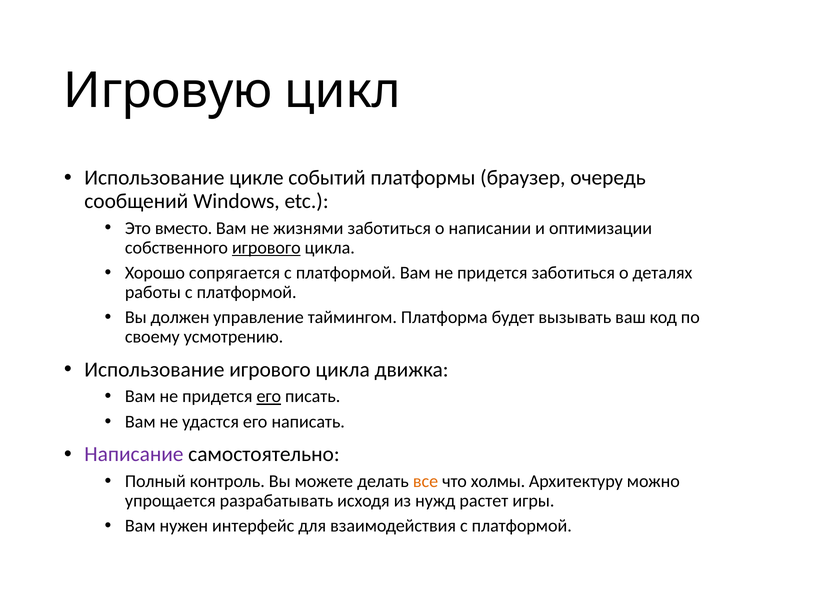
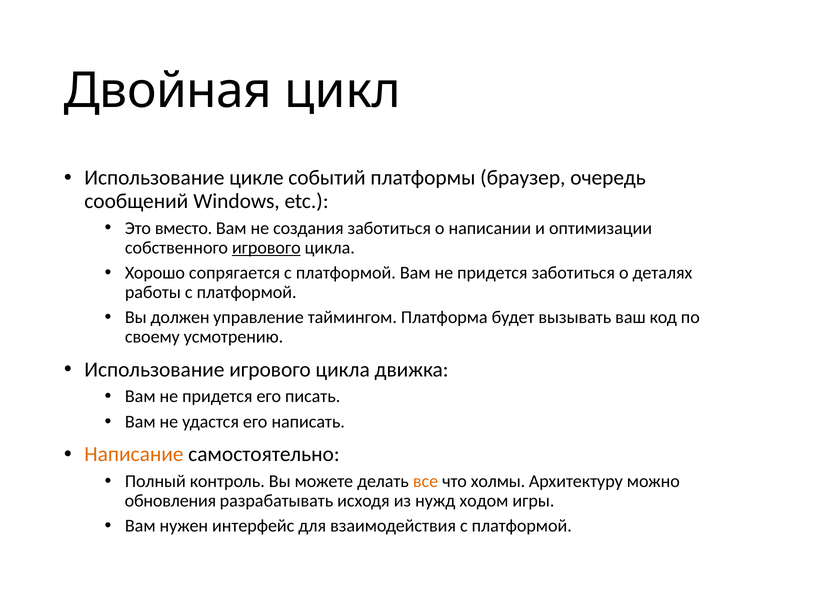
Игровую: Игровую -> Двойная (168, 91)
жизнями: жизнями -> создания (308, 228)
его underline: present -> none (269, 396)
Написание colour: purple -> orange (134, 454)
упрощается: упрощается -> обновления (170, 501)
растет: растет -> ходом (484, 501)
